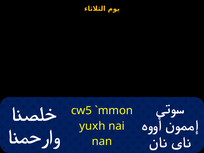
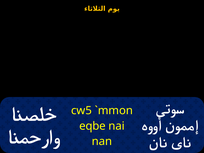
yuxh: yuxh -> eqbe (92, 126)
